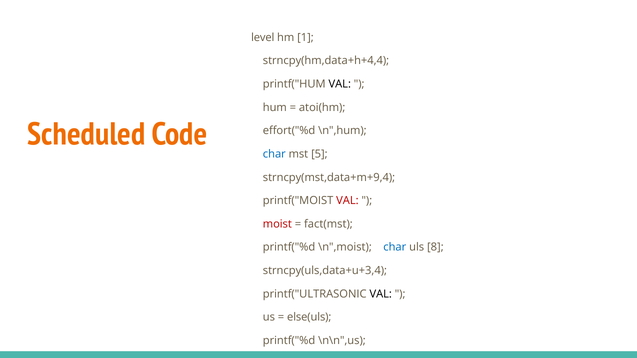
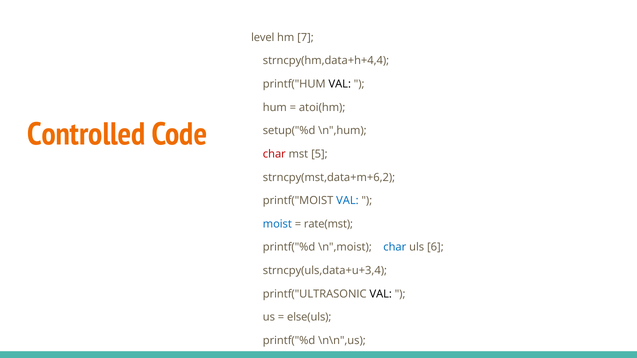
1: 1 -> 7 (305, 38)
Scheduled: Scheduled -> Controlled (86, 134)
effort("%d: effort("%d -> setup("%d (289, 131)
char colour: blue -> red (274, 154)
strncpy(mst,data+m+9,4: strncpy(mst,data+m+9,4 -> strncpy(mst,data+m+6,2 (329, 177)
VAL colour: red -> blue (347, 201)
moist colour: red -> blue (277, 224)
fact(mst: fact(mst -> rate(mst (328, 224)
8: 8 -> 6 (435, 247)
